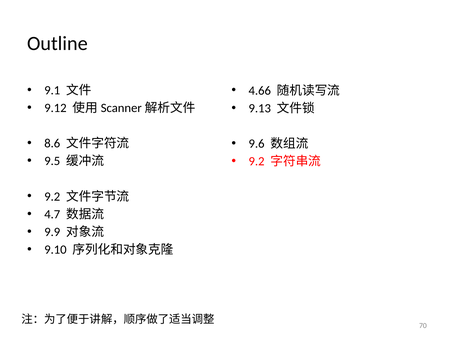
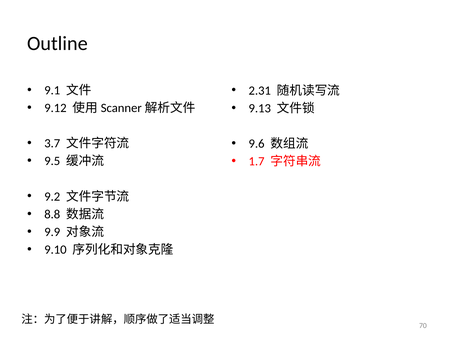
4.66: 4.66 -> 2.31 (260, 90)
8.6: 8.6 -> 3.7 (52, 143)
9.2: 9.2 -> 1.7 (257, 161)
4.7: 4.7 -> 8.8 (52, 214)
